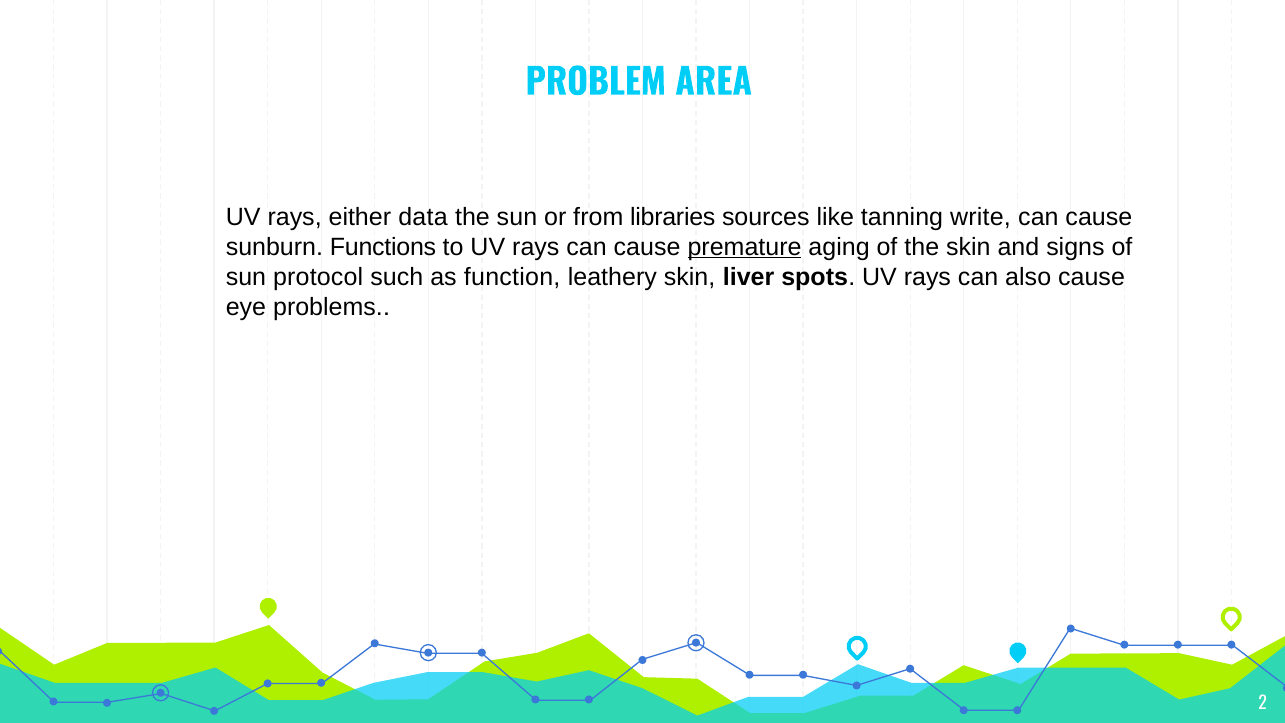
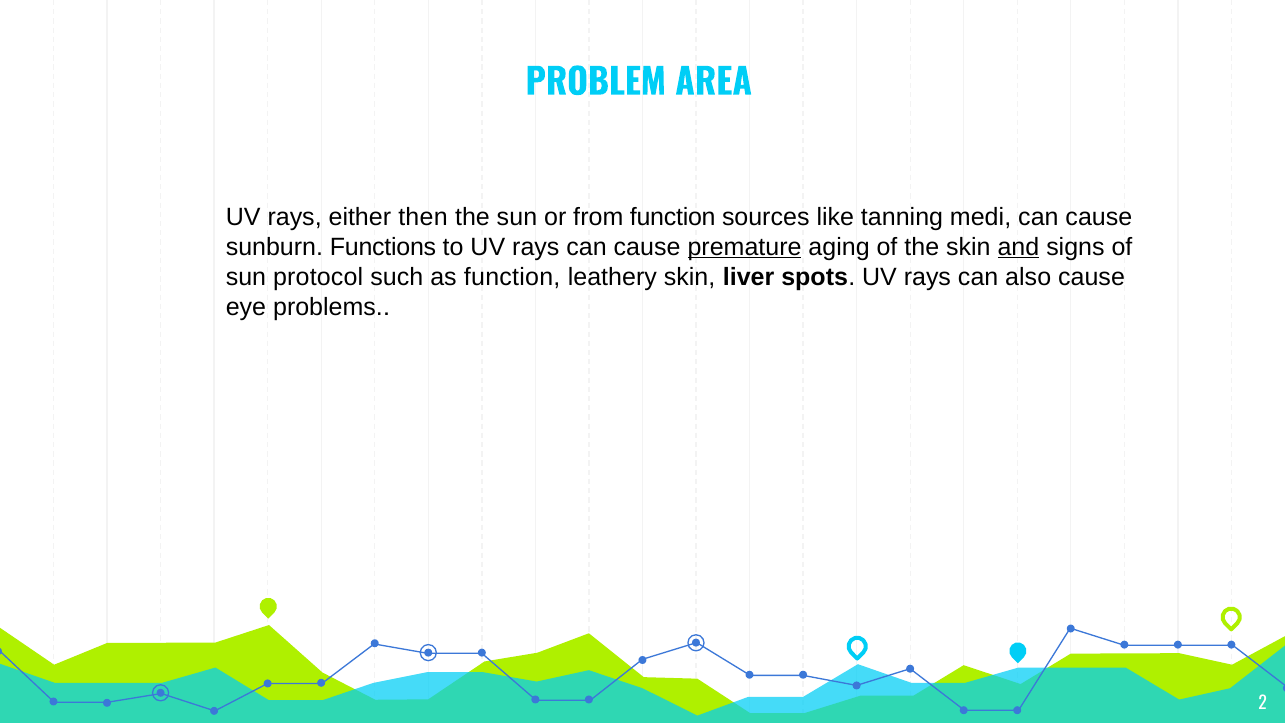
data: data -> then (423, 217)
from libraries: libraries -> function (673, 217)
write: write -> medi (981, 217)
and underline: none -> present (1018, 247)
